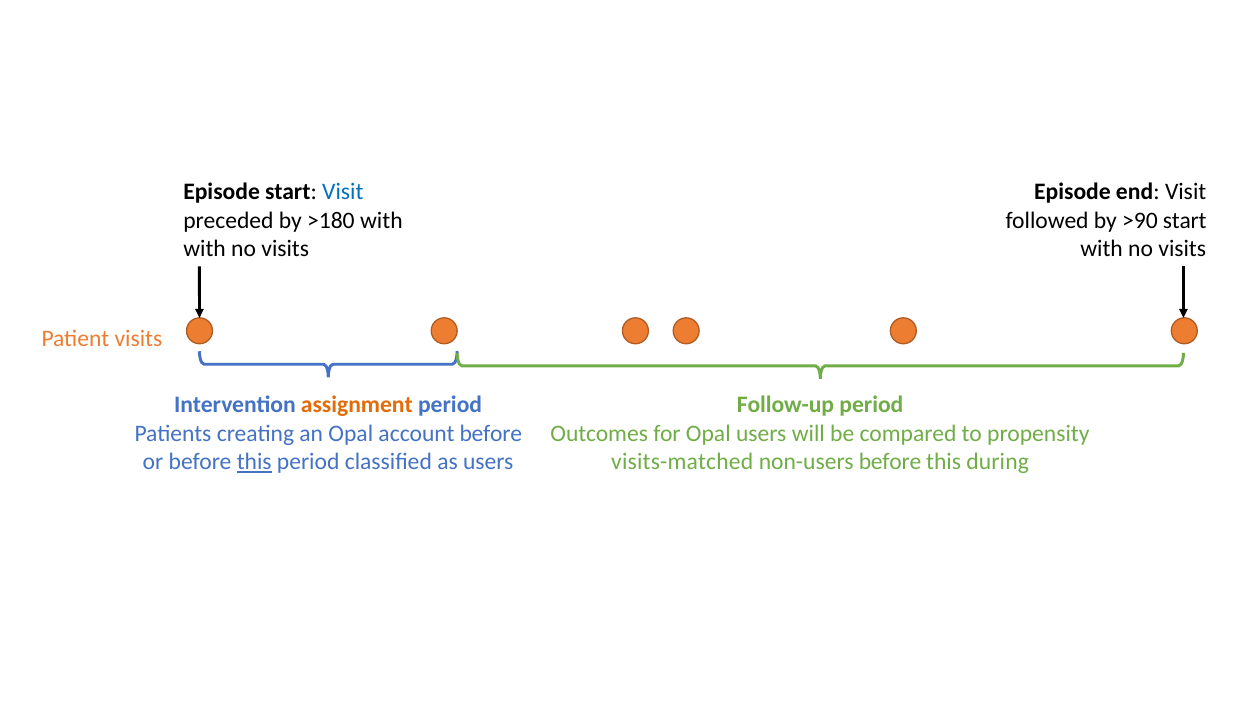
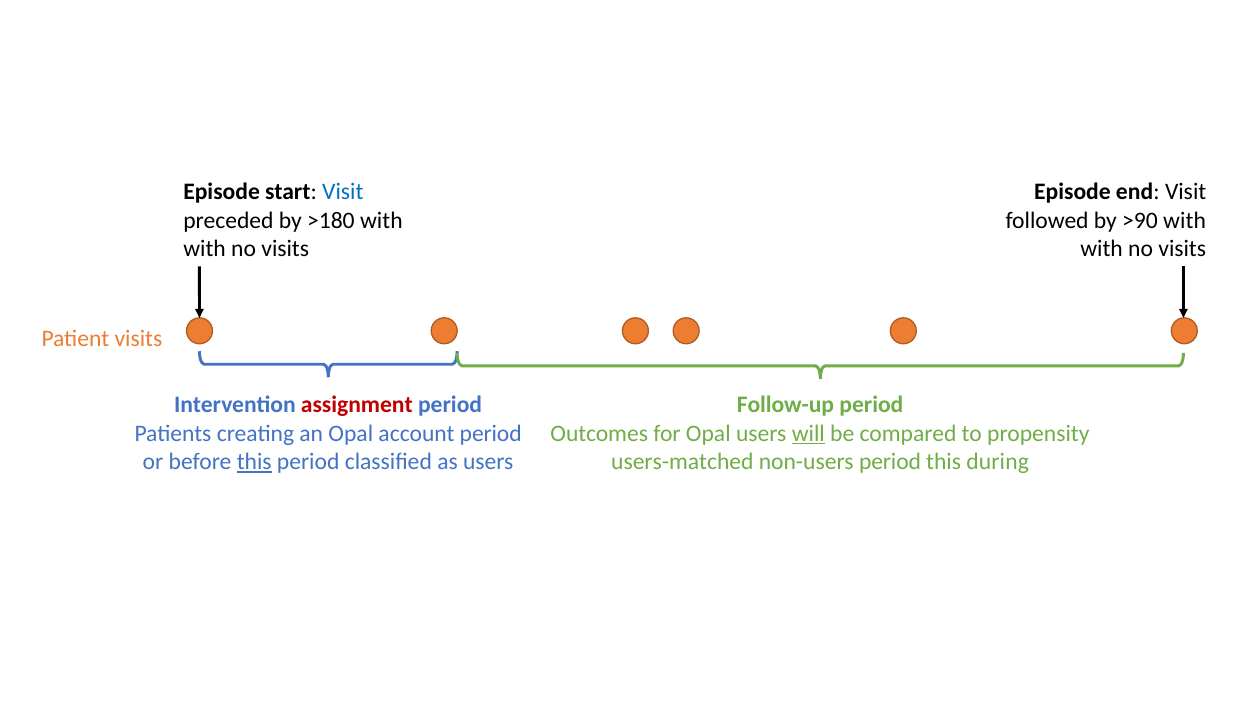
>90 start: start -> with (1185, 220)
assignment colour: orange -> red (357, 405)
account before: before -> period (491, 434)
will underline: none -> present (808, 434)
visits-matched: visits-matched -> users-matched (682, 462)
non-users before: before -> period (890, 462)
